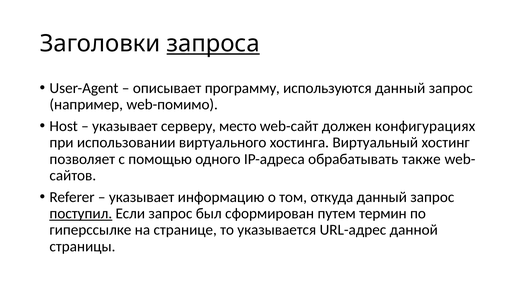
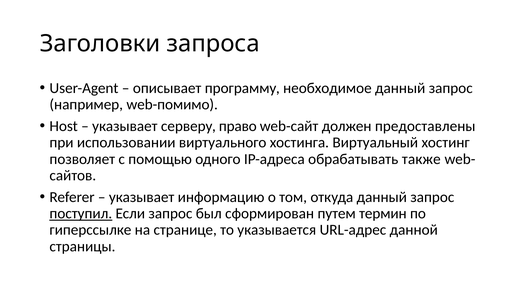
запроса underline: present -> none (213, 44)
используются: используются -> необходимое (327, 88)
место: место -> право (238, 126)
конфигурациях: конфигурациях -> предоставлены (425, 126)
